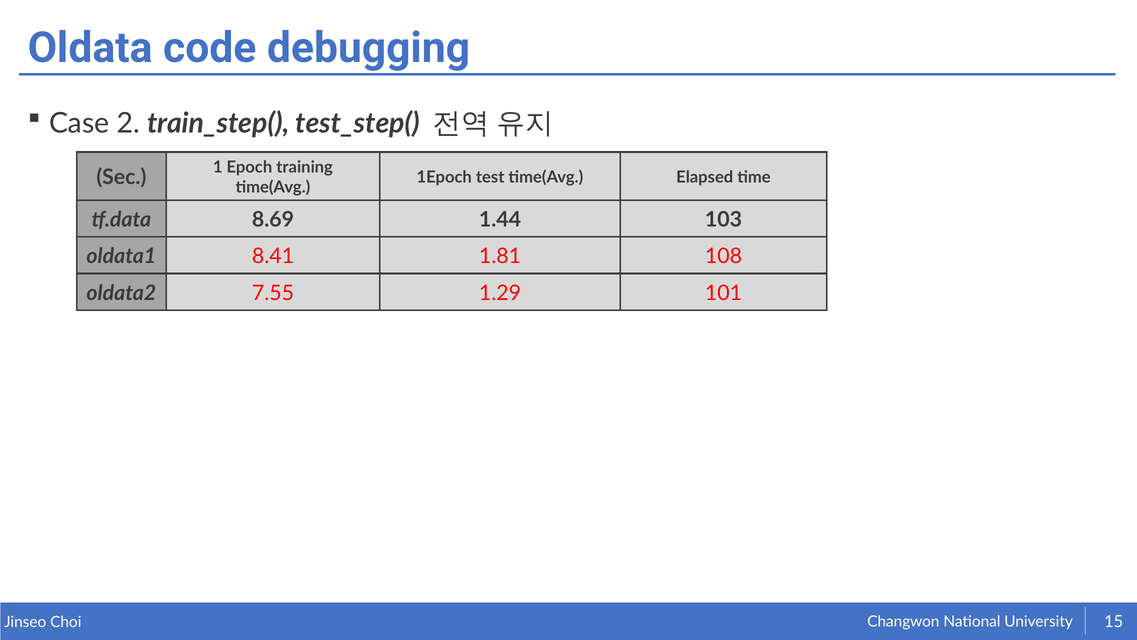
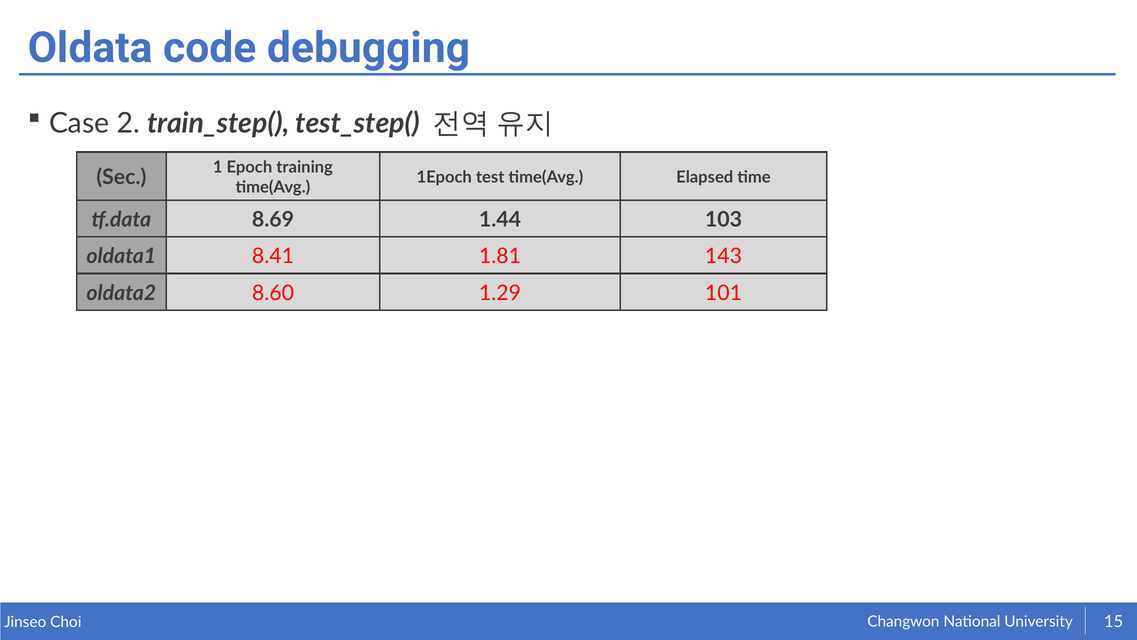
108: 108 -> 143 (724, 256)
7.55: 7.55 -> 8.60 (273, 293)
